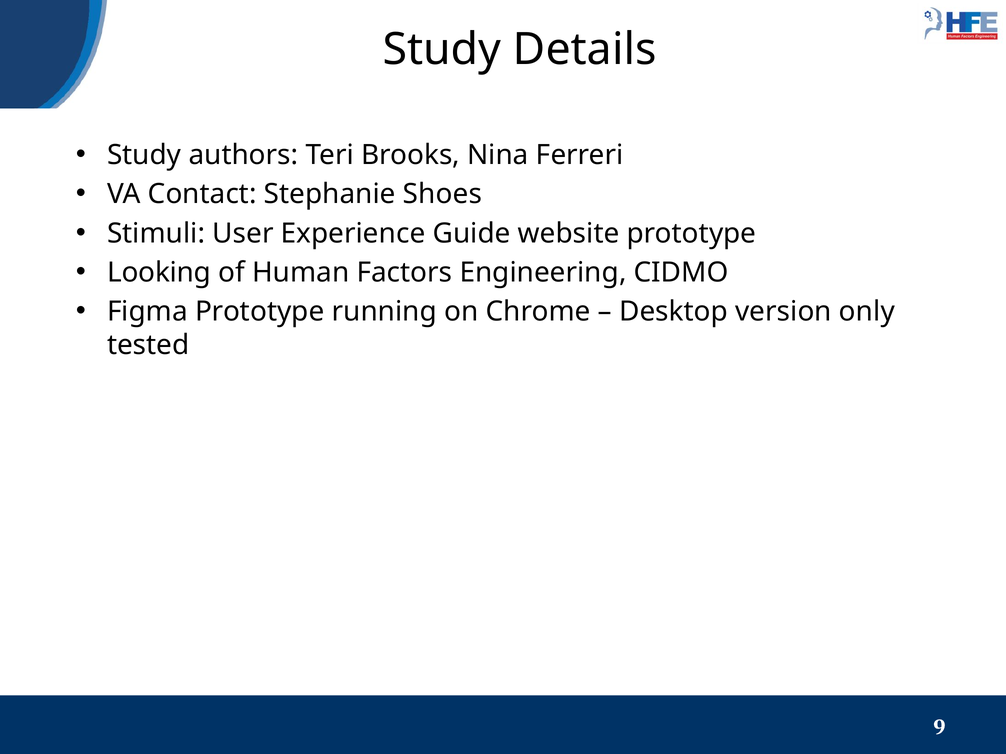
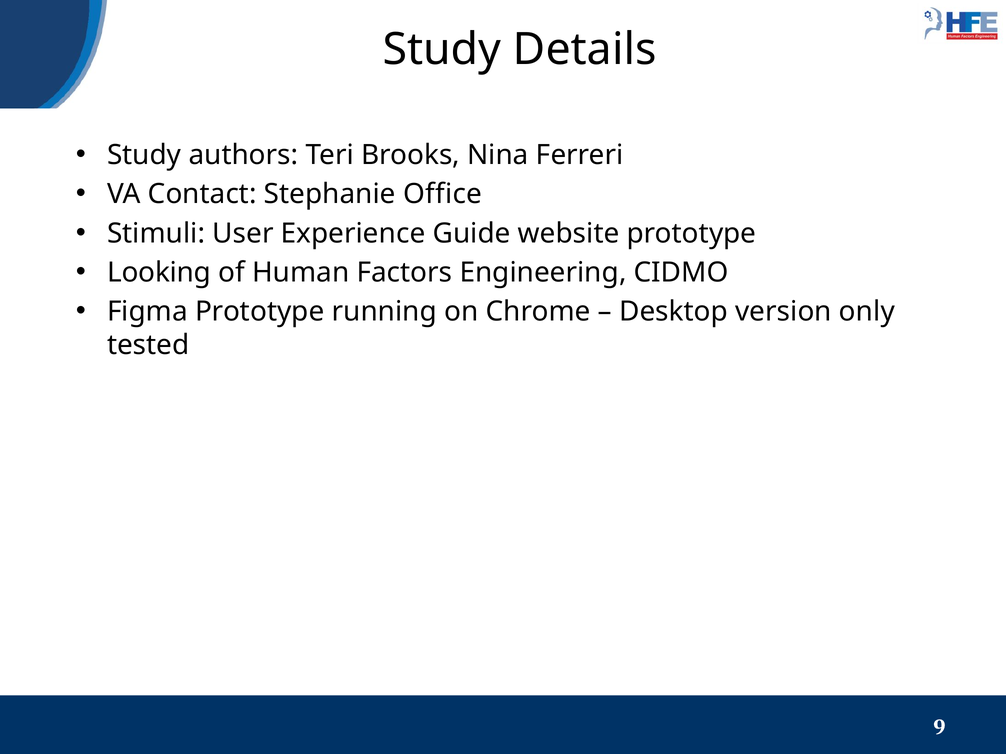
Shoes: Shoes -> Office (443, 194)
